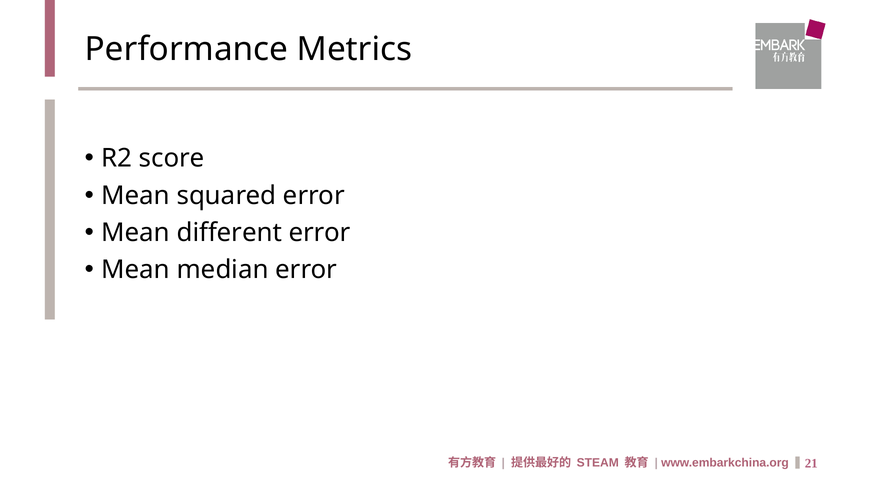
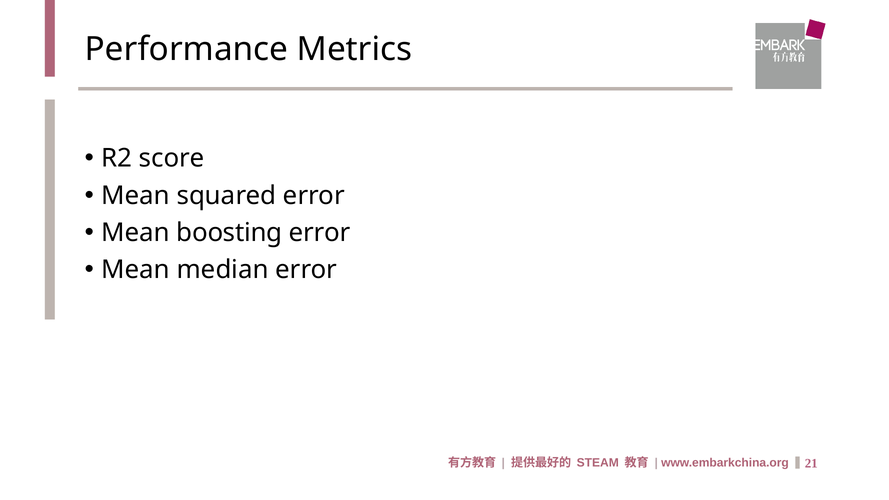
different: different -> boosting (229, 233)
